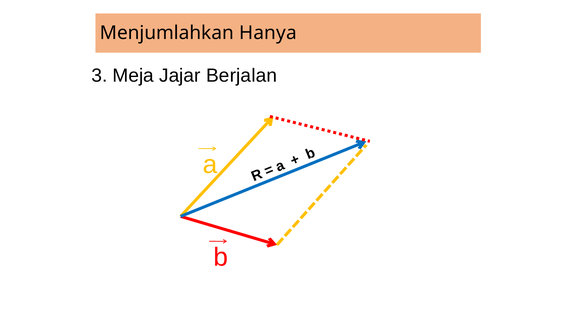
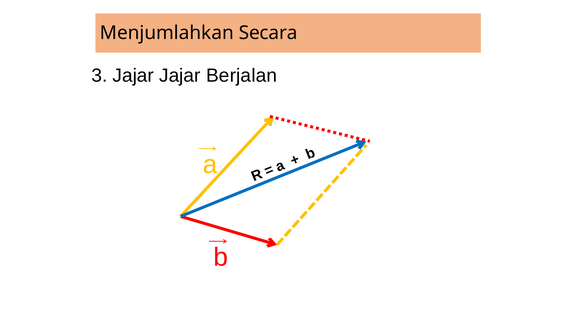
Hanya: Hanya -> Secara (268, 33)
3 Meja: Meja -> Jajar (133, 76)
